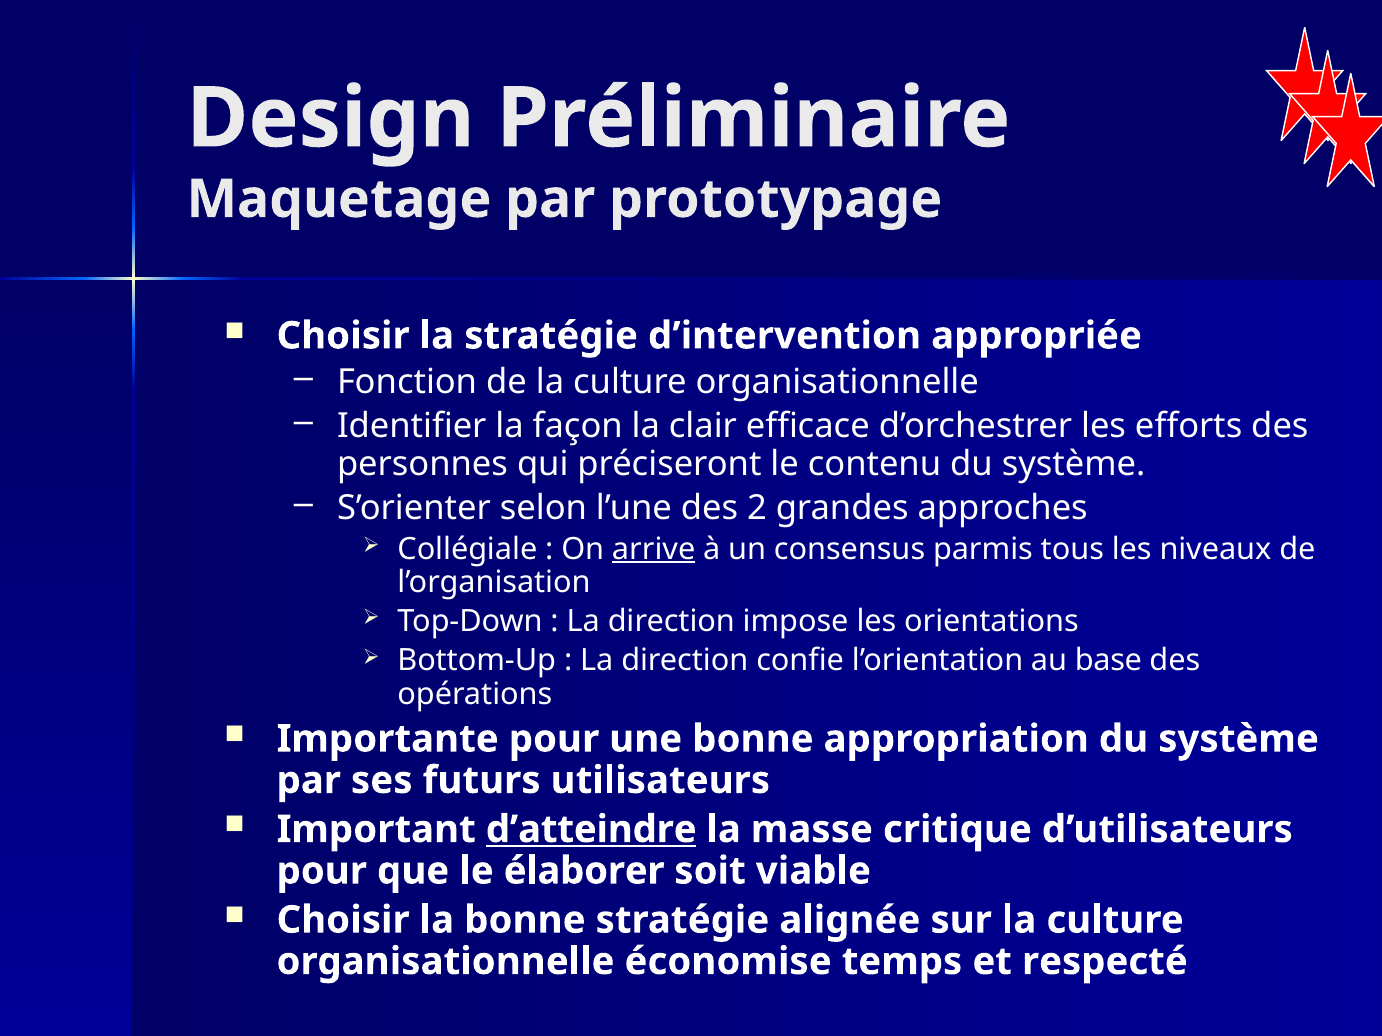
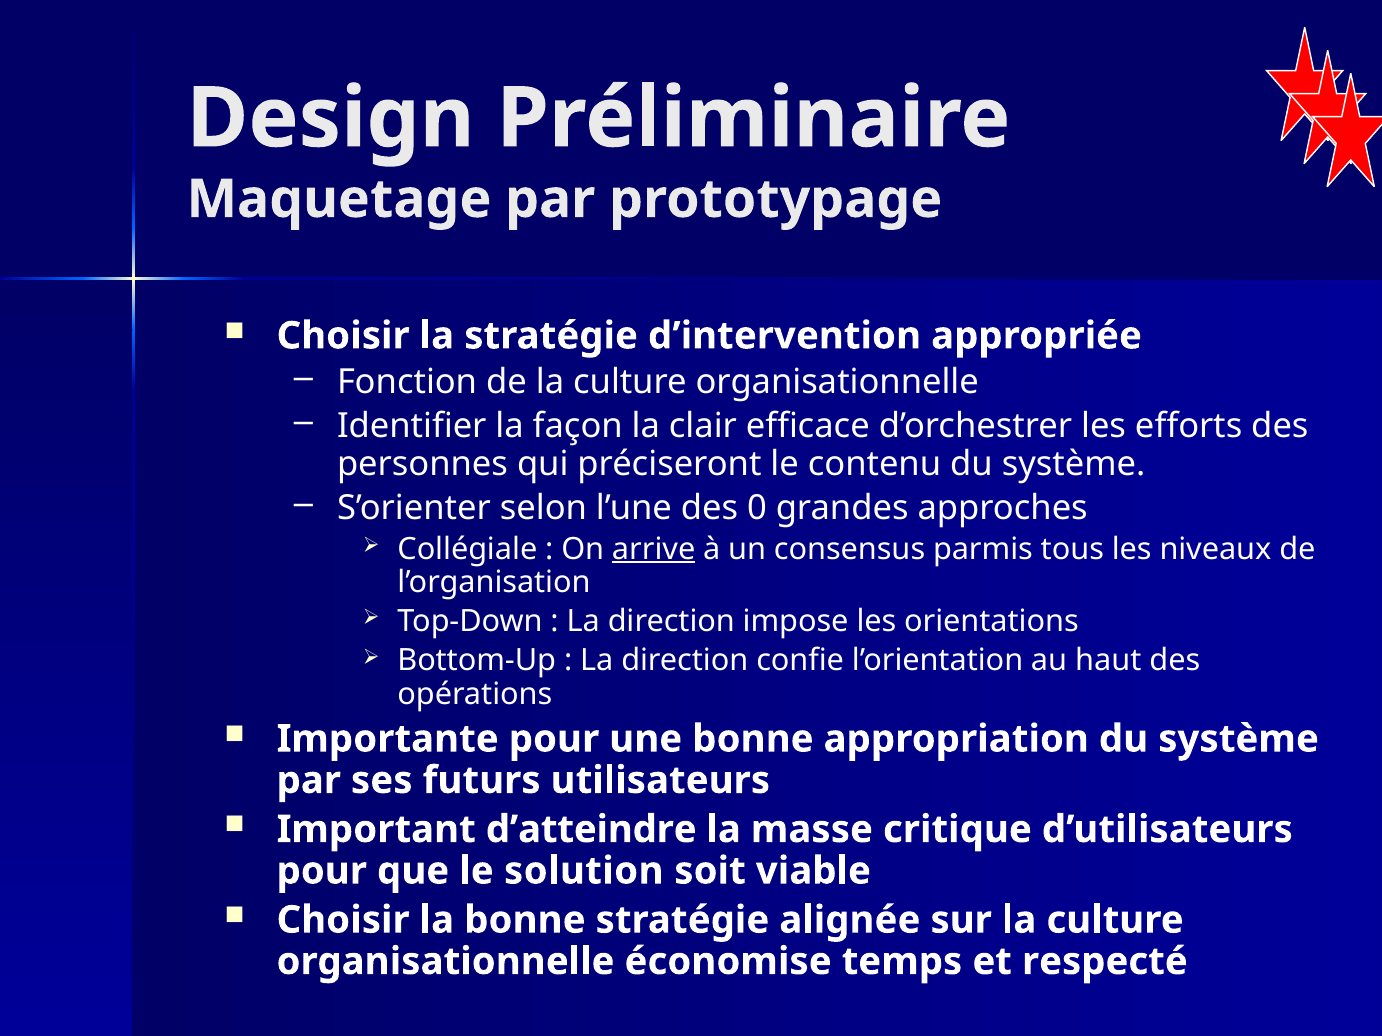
2: 2 -> 0 (757, 508)
base: base -> haut (1108, 661)
d’atteindre underline: present -> none (591, 830)
élaborer: élaborer -> solution (584, 871)
